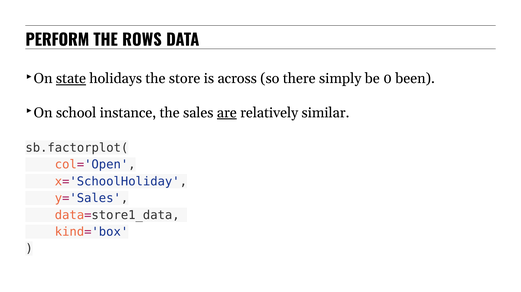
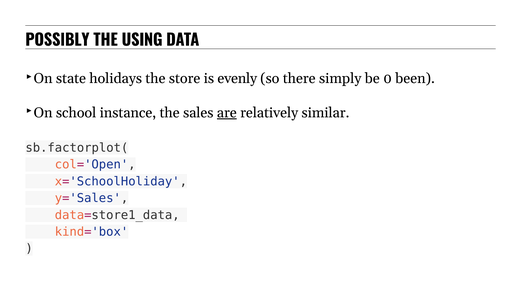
PERFORM: PERFORM -> POSSIBLY (57, 40)
ROWS: ROWS -> USING (142, 40)
state underline: present -> none (71, 79)
across: across -> evenly (237, 79)
